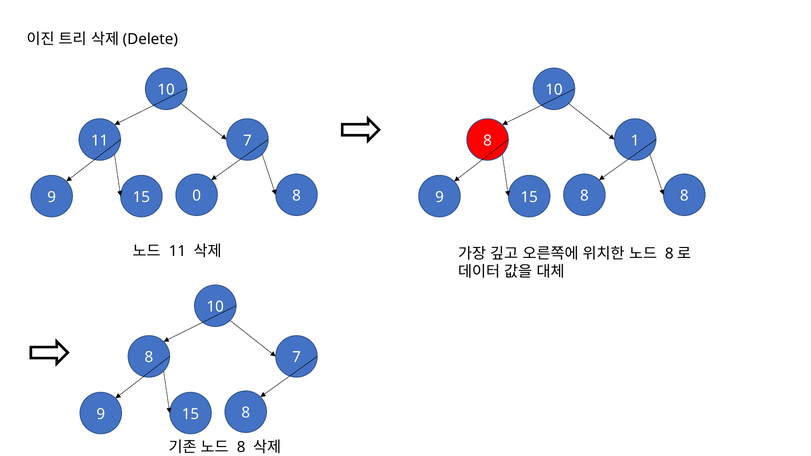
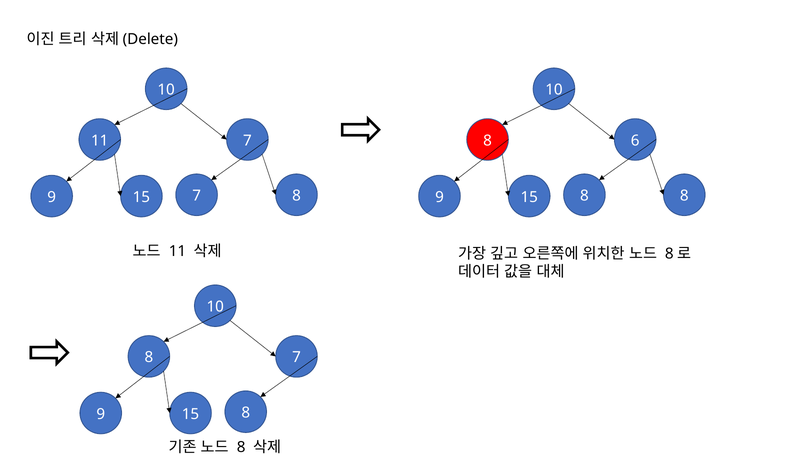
1: 1 -> 6 (635, 141)
15 0: 0 -> 7 (197, 196)
